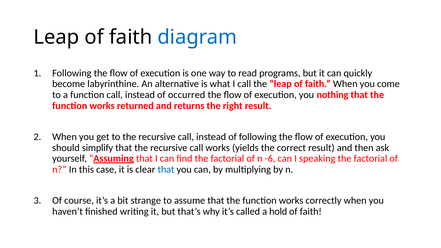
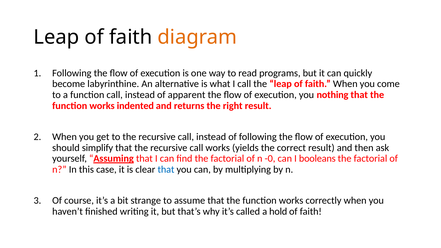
diagram colour: blue -> orange (197, 37)
occurred: occurred -> apparent (187, 95)
returned: returned -> indented (135, 106)
-6: -6 -> -0 (270, 159)
speaking: speaking -> booleans (317, 159)
